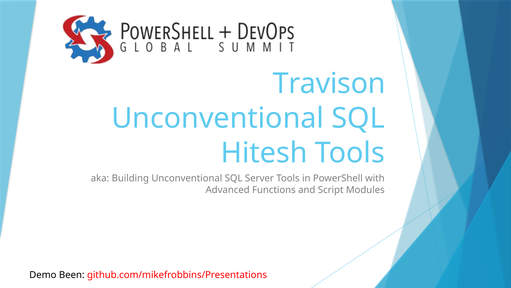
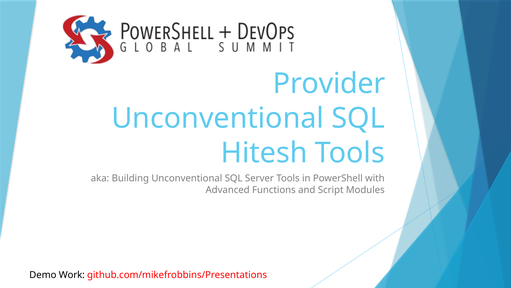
Travison: Travison -> Provider (329, 84)
Been: Been -> Work (72, 274)
